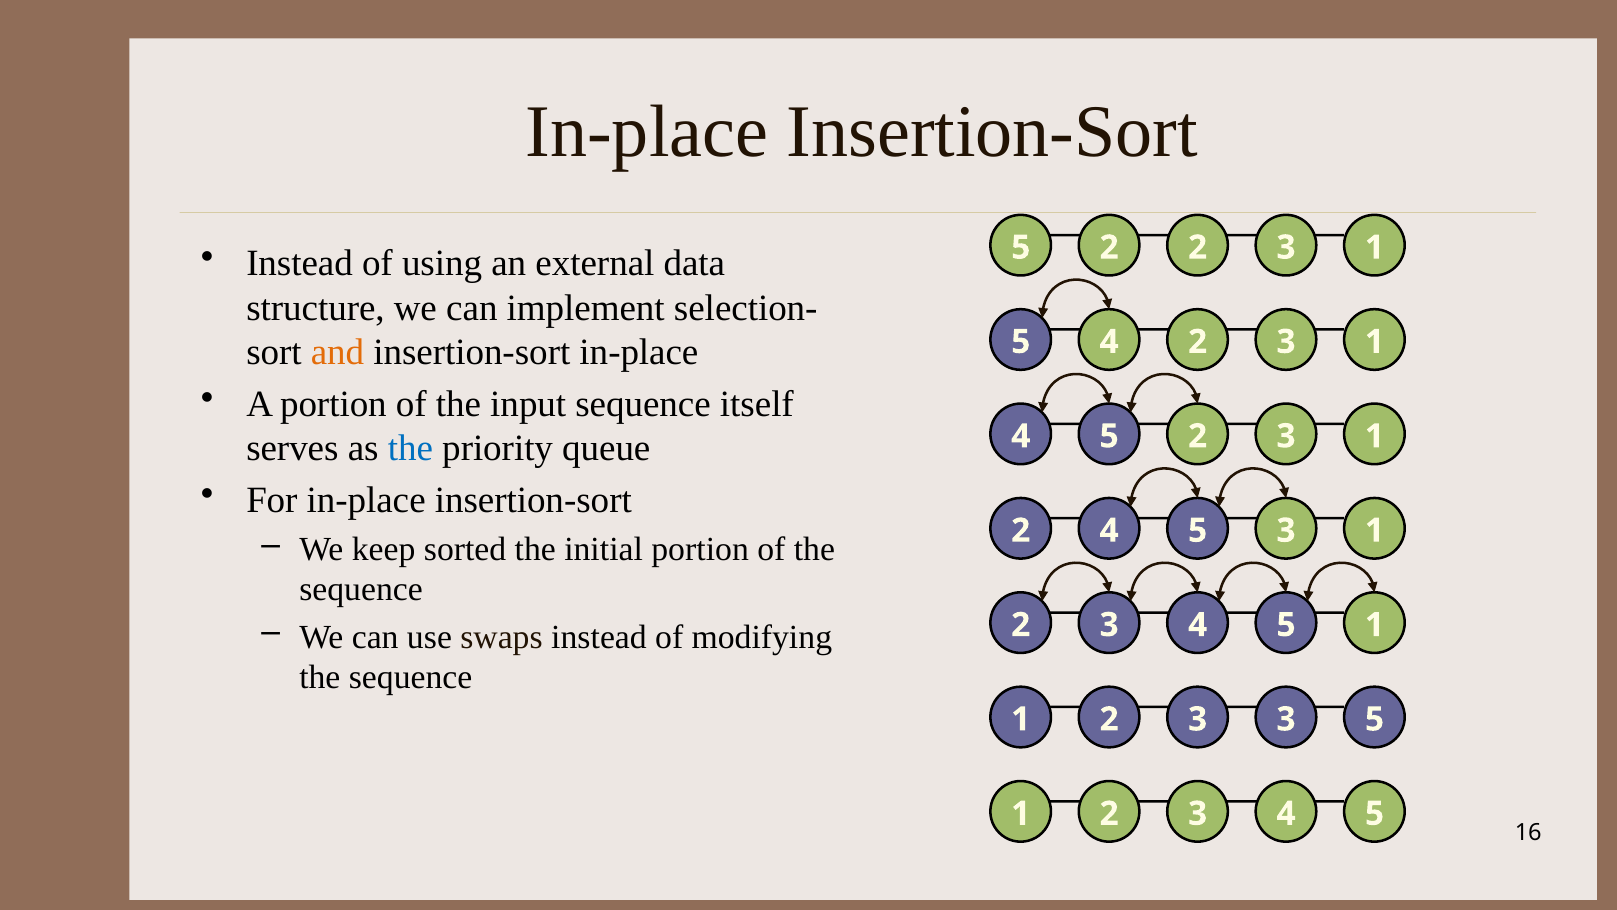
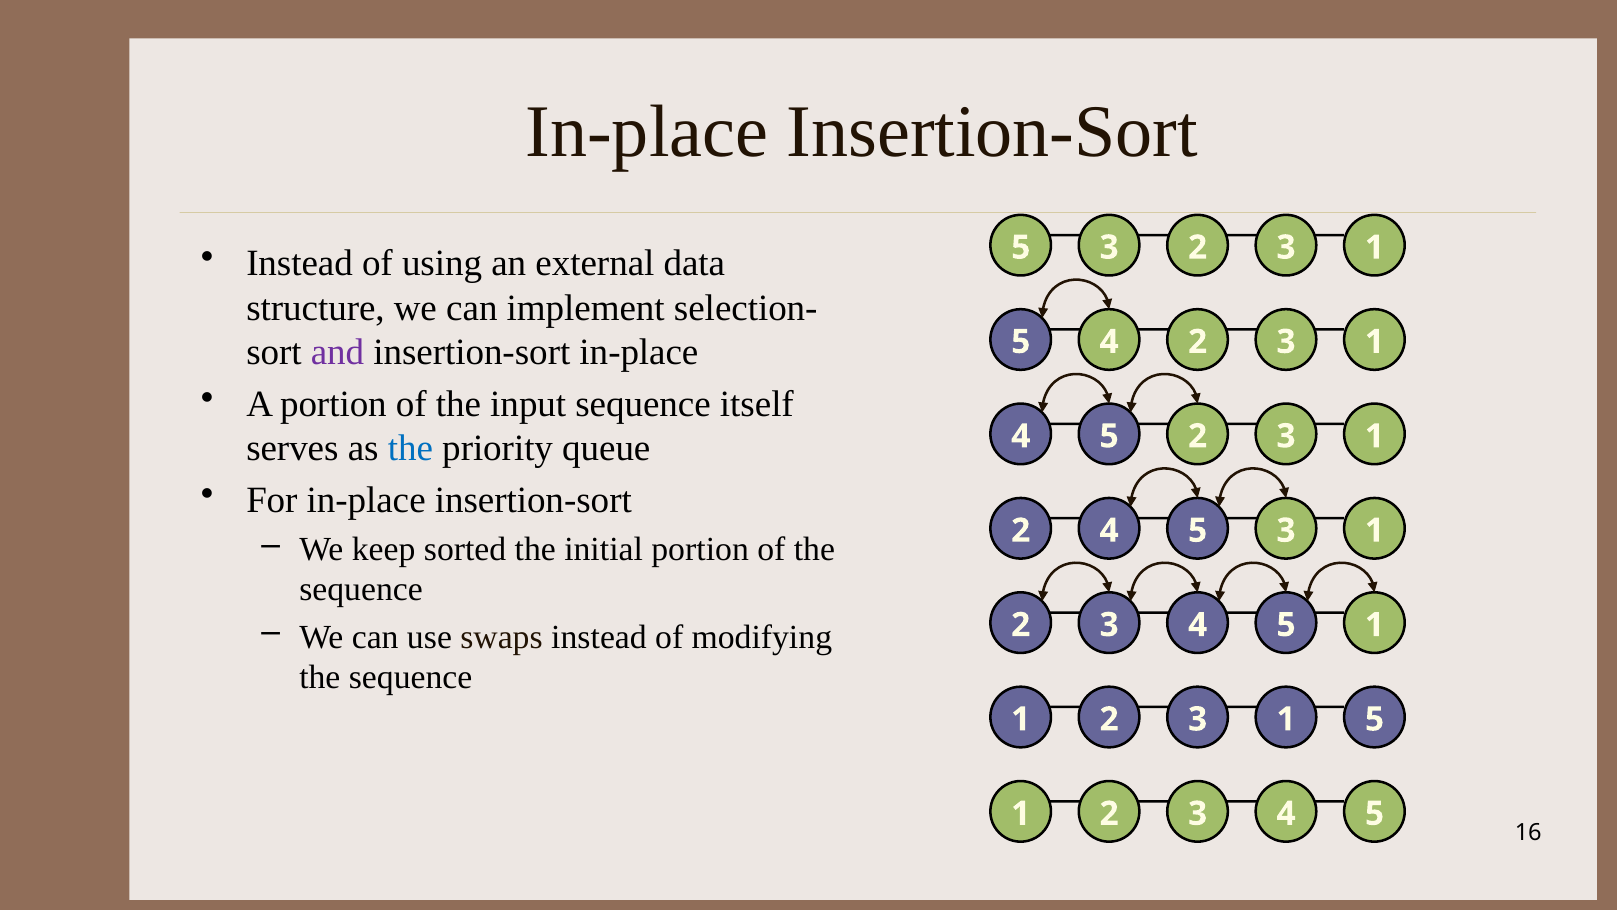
2: 2 -> 3 (1109, 247)
and colour: orange -> purple (338, 352)
1 2 3 3: 3 -> 1 (1286, 719)
